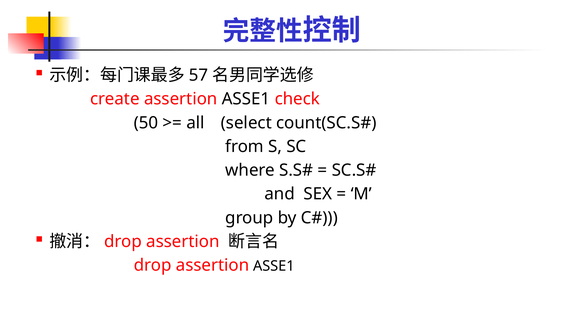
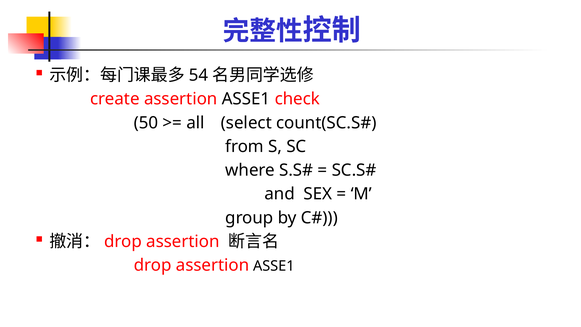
57: 57 -> 54 (198, 75)
